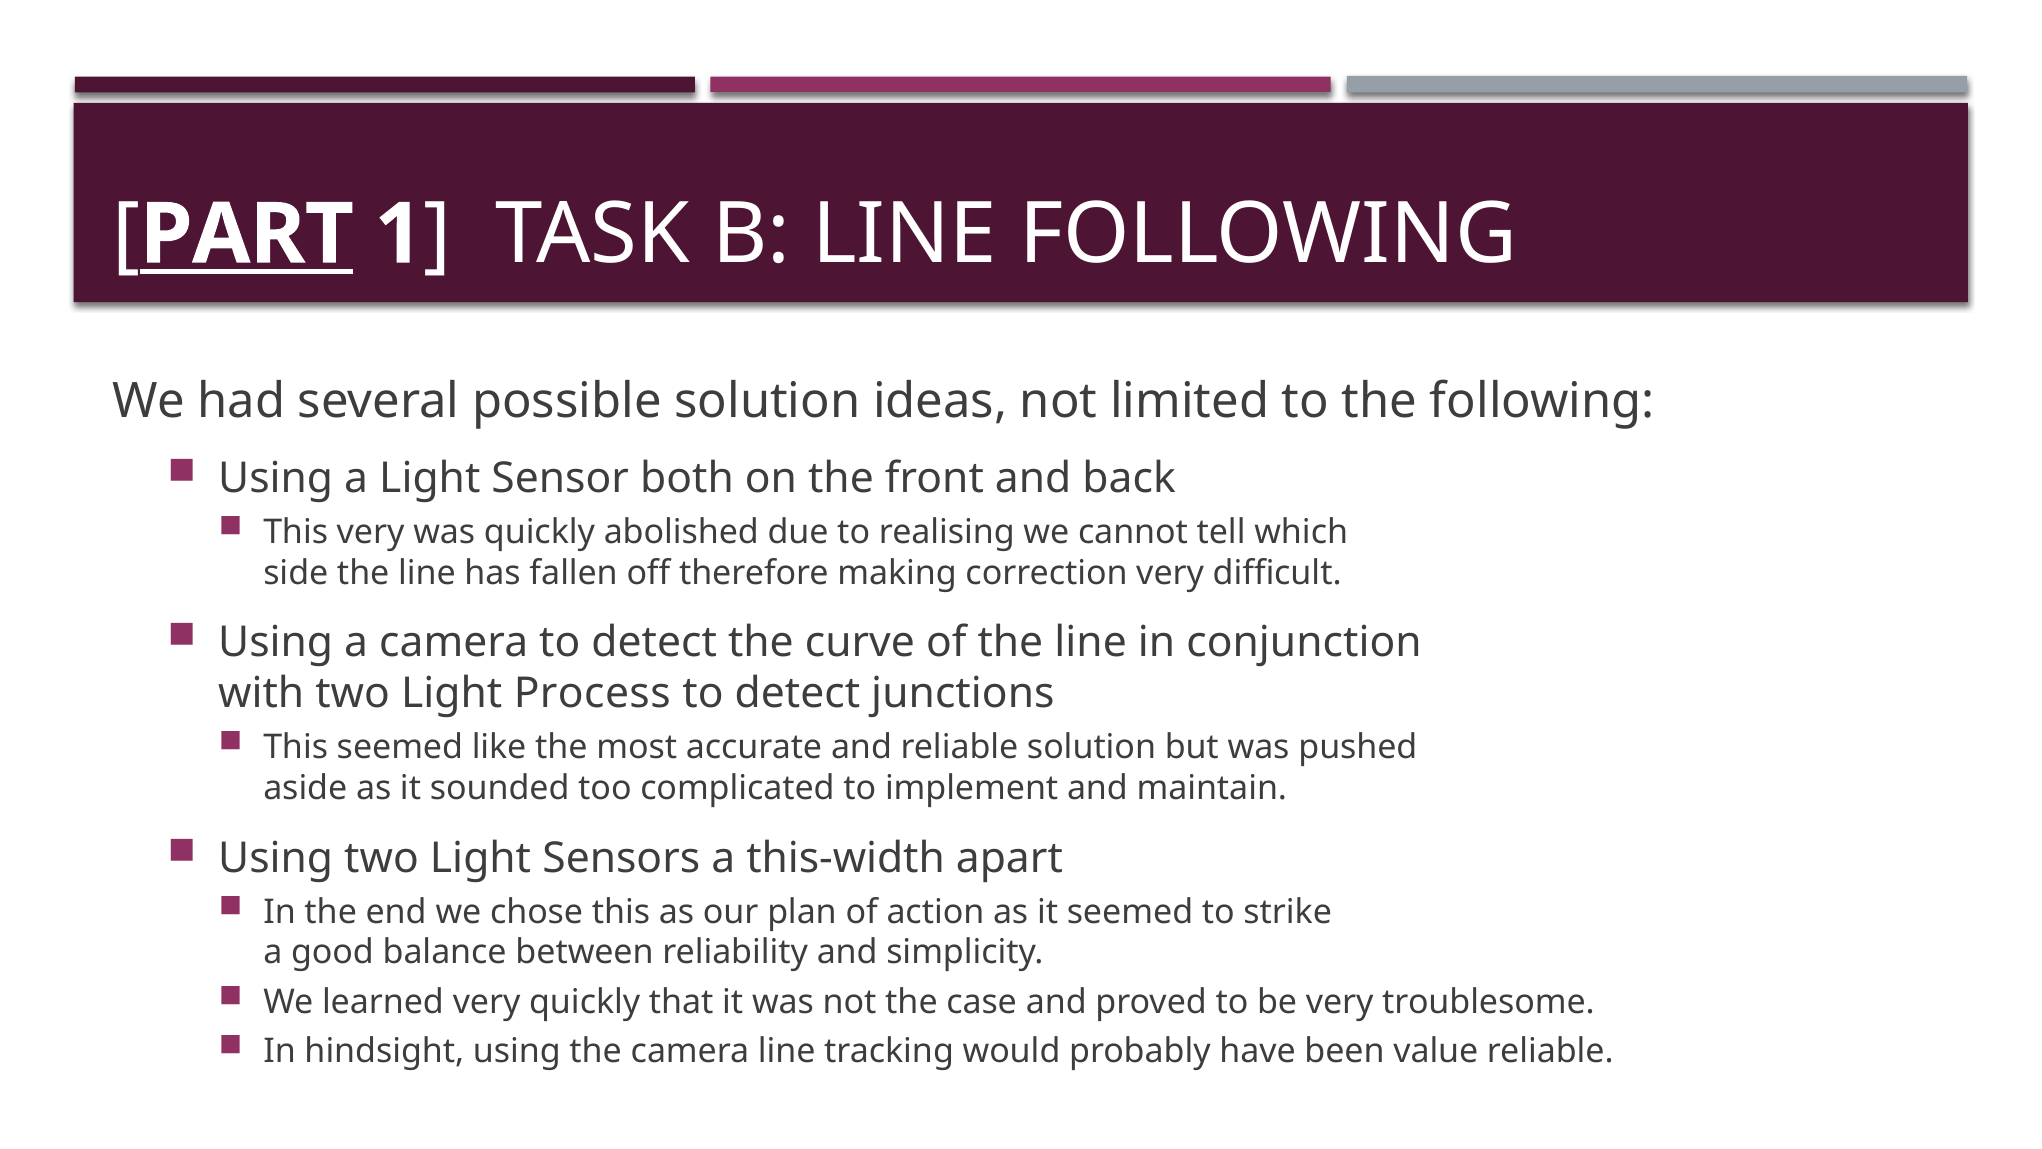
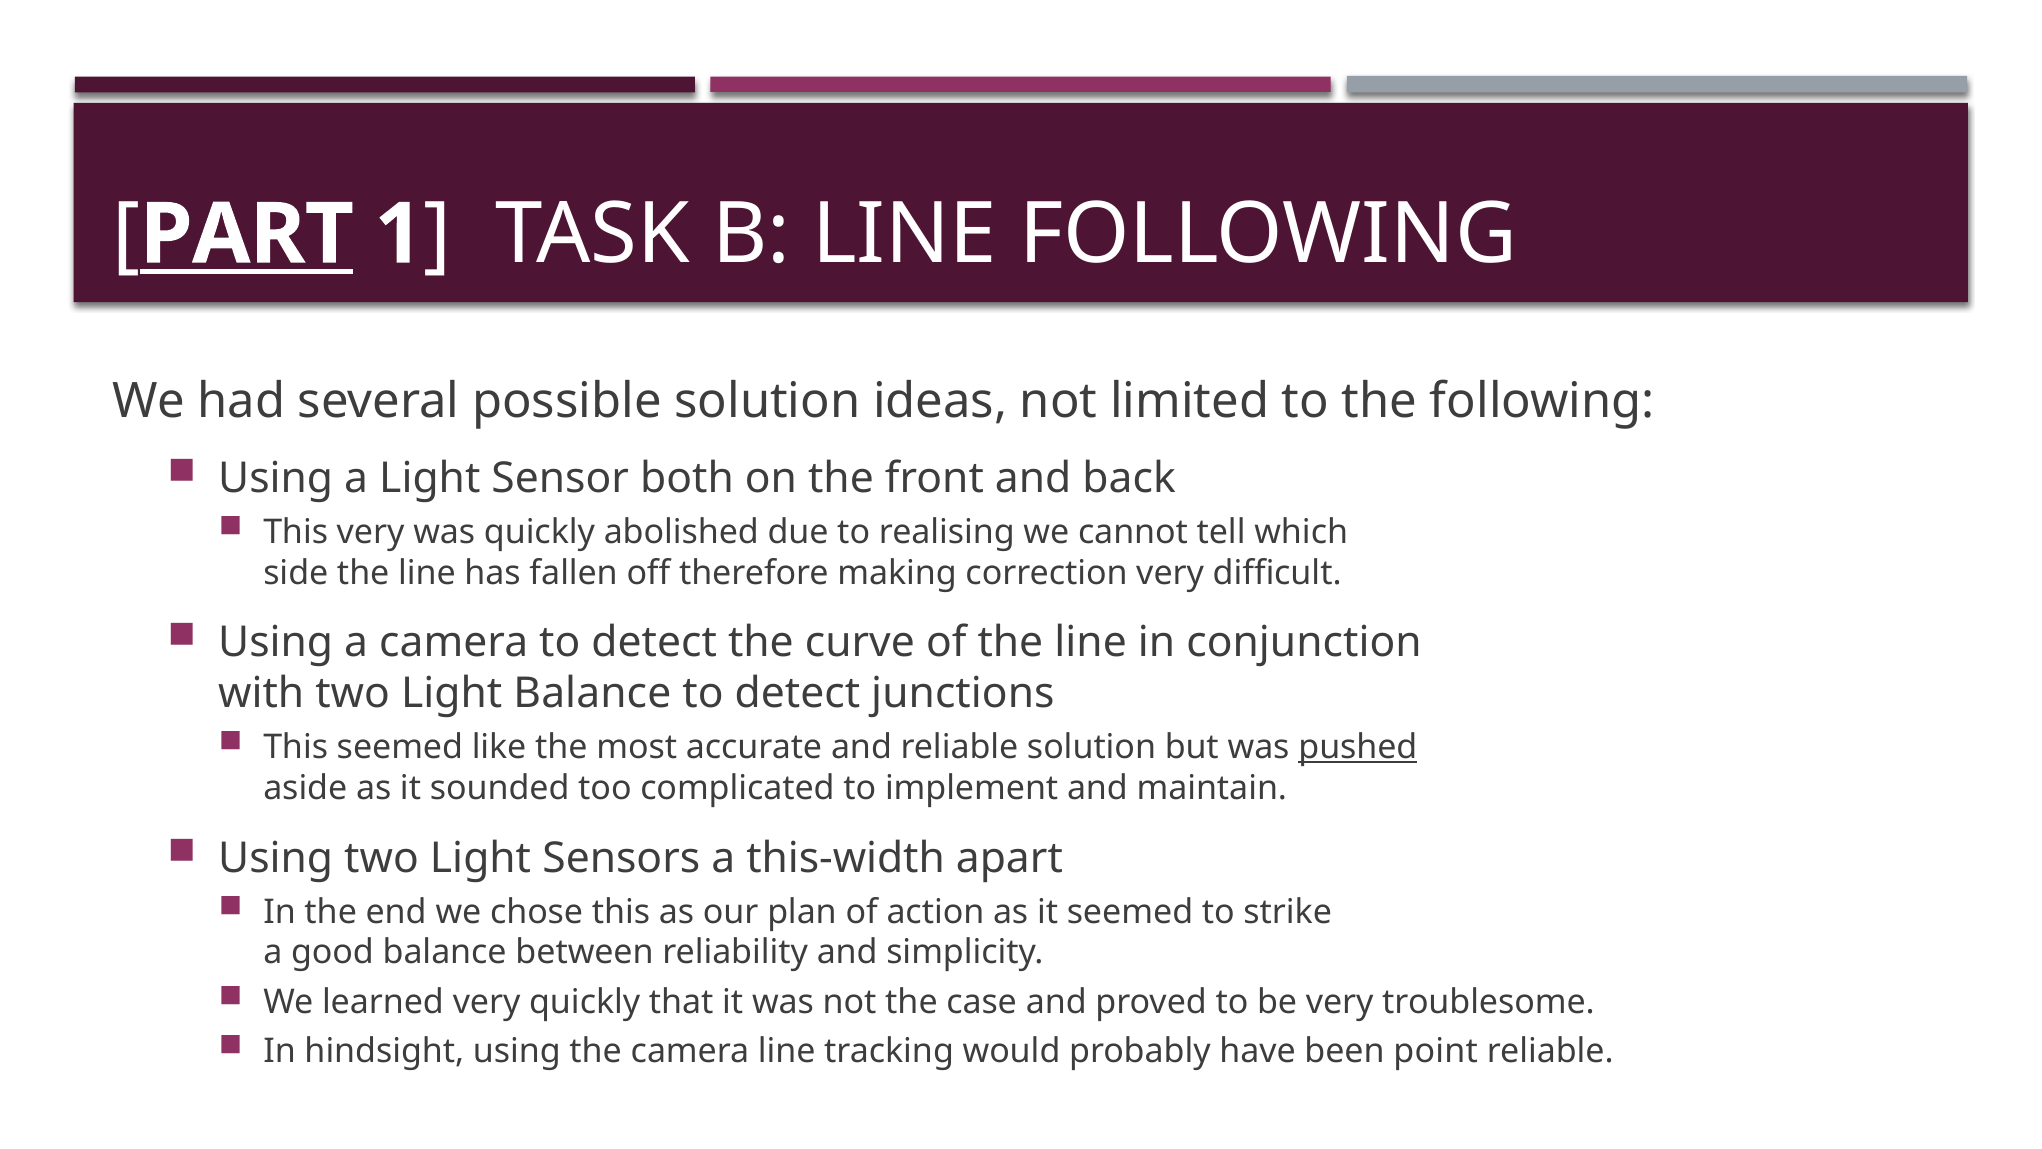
Light Process: Process -> Balance (592, 694)
pushed underline: none -> present (1358, 747)
value: value -> point (1436, 1051)
